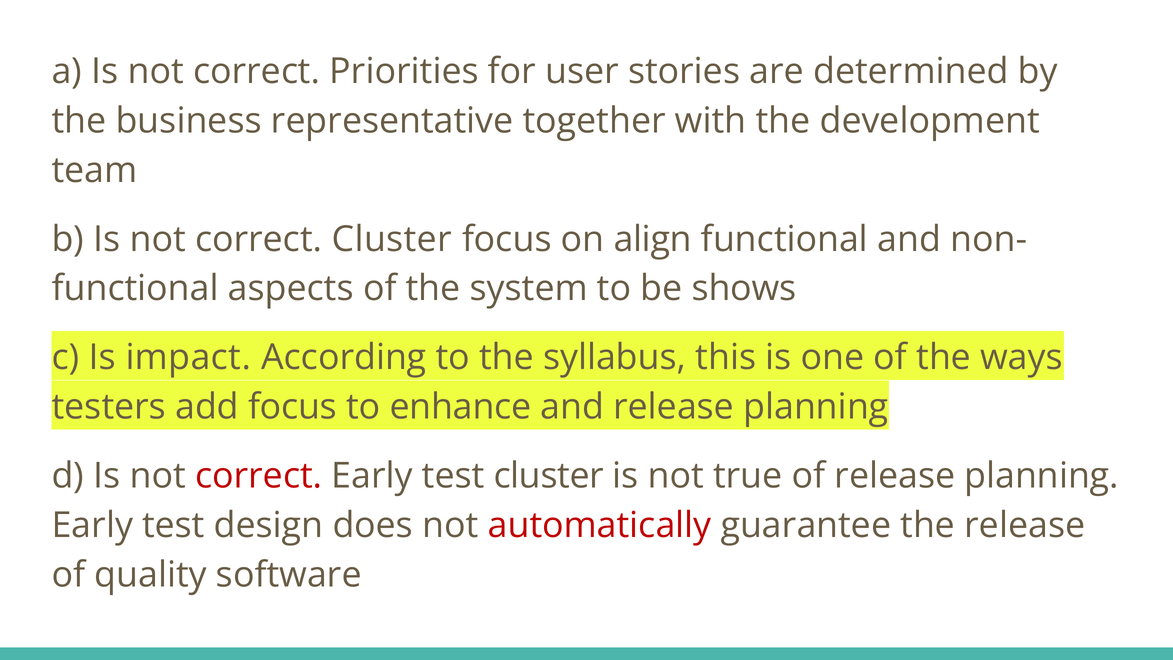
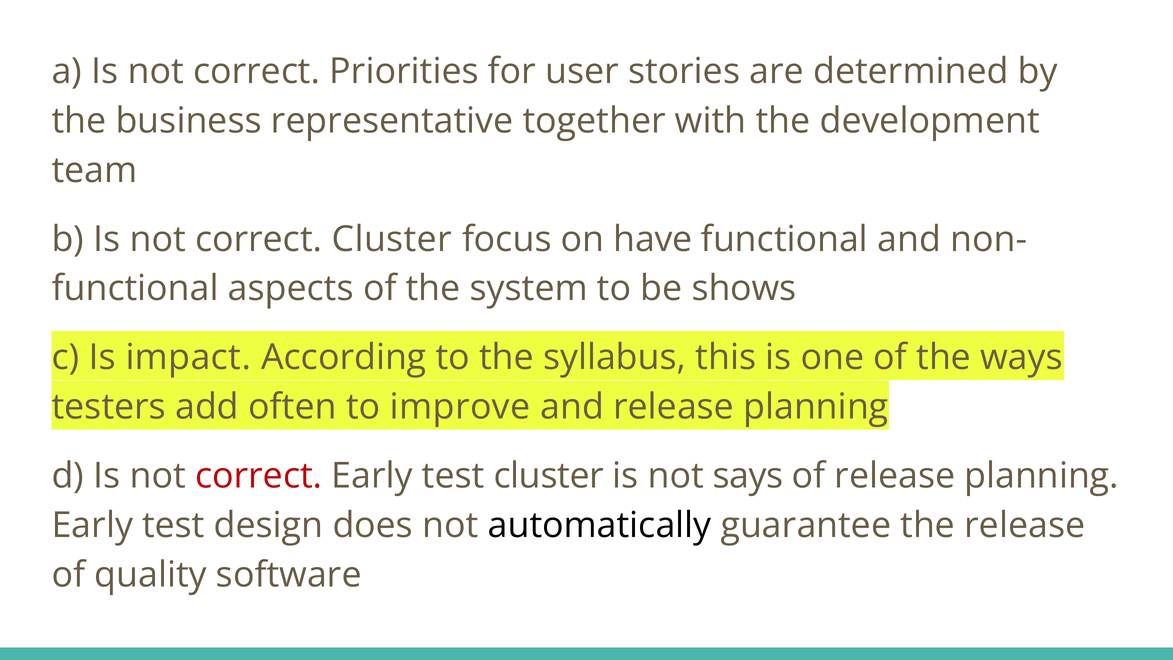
align: align -> have (653, 239)
add focus: focus -> often (292, 407)
enhance: enhance -> improve (460, 407)
true: true -> says (748, 476)
automatically colour: red -> black (600, 525)
